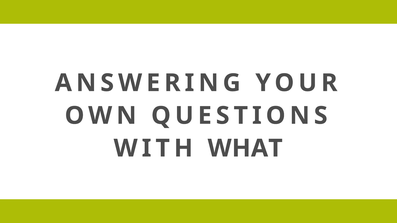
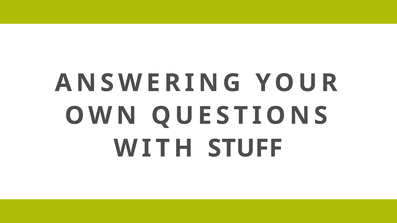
WHAT: WHAT -> STUFF (245, 149)
